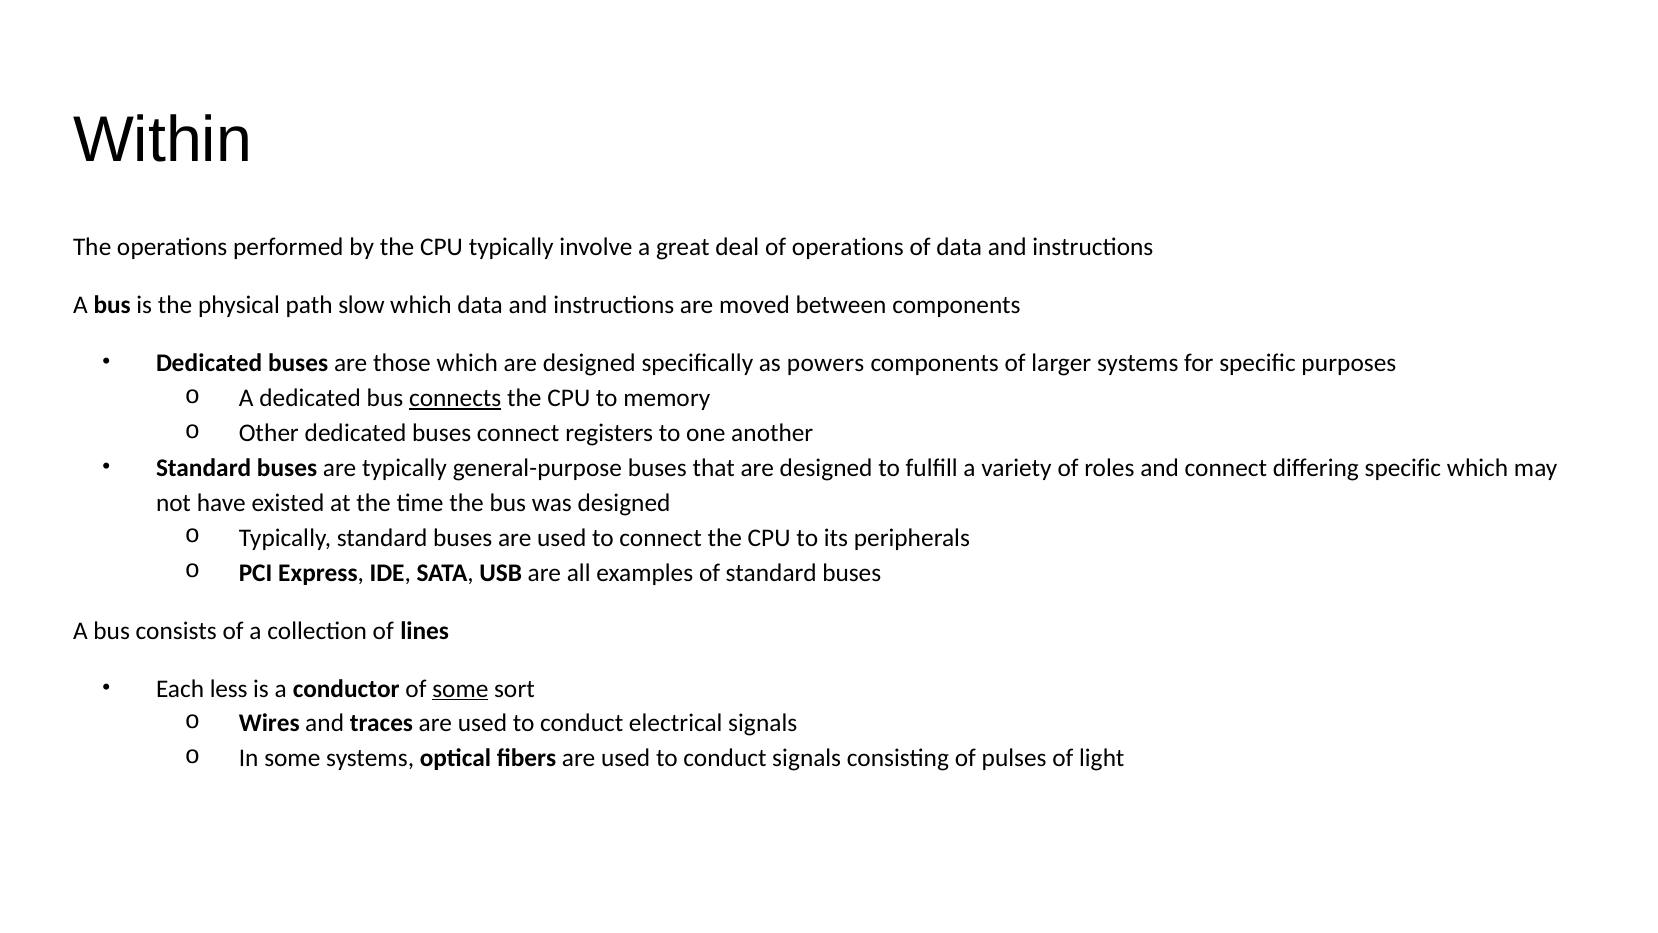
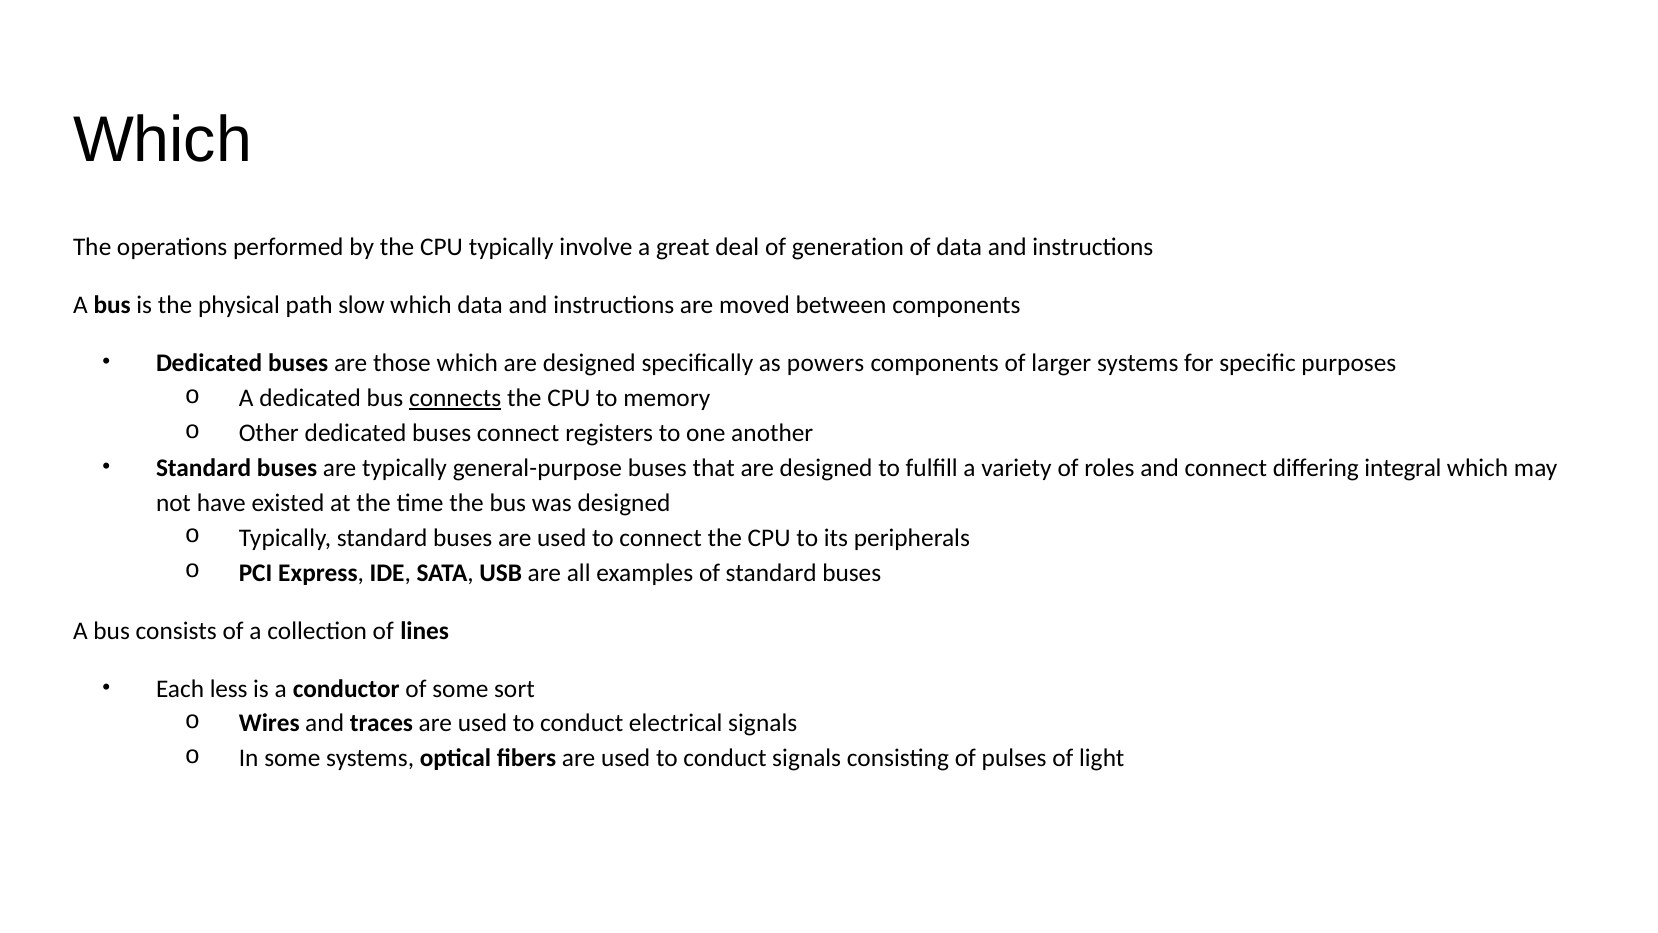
Within: Within -> Which (163, 140)
of operations: operations -> generation (848, 247)
differing specific: specific -> integral (1403, 468)
some underline: present -> none (460, 688)
